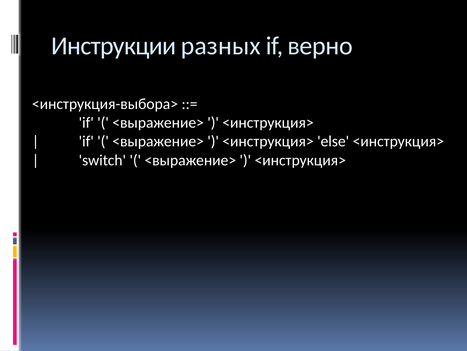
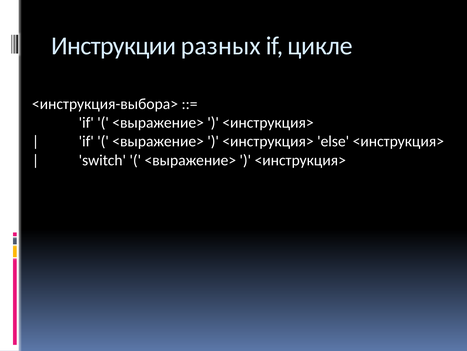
верно: верно -> цикле (320, 46)
